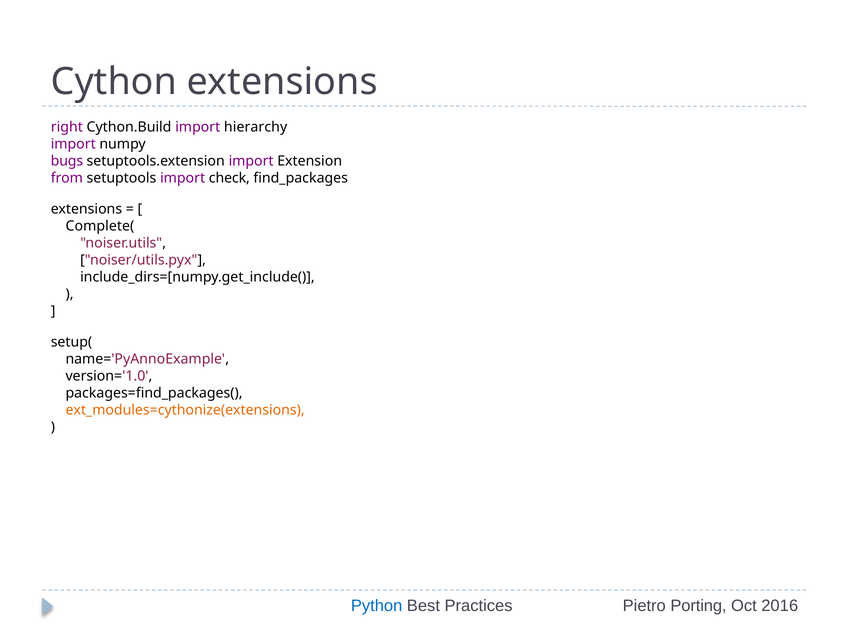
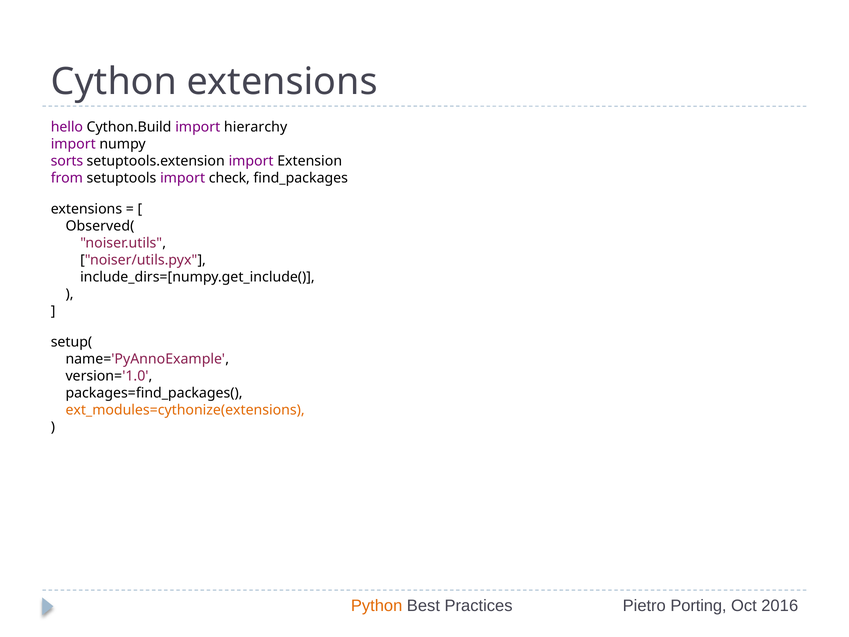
right: right -> hello (67, 127)
bugs: bugs -> sorts (67, 161)
Complete(: Complete( -> Observed( (100, 226)
Python colour: blue -> orange (377, 605)
